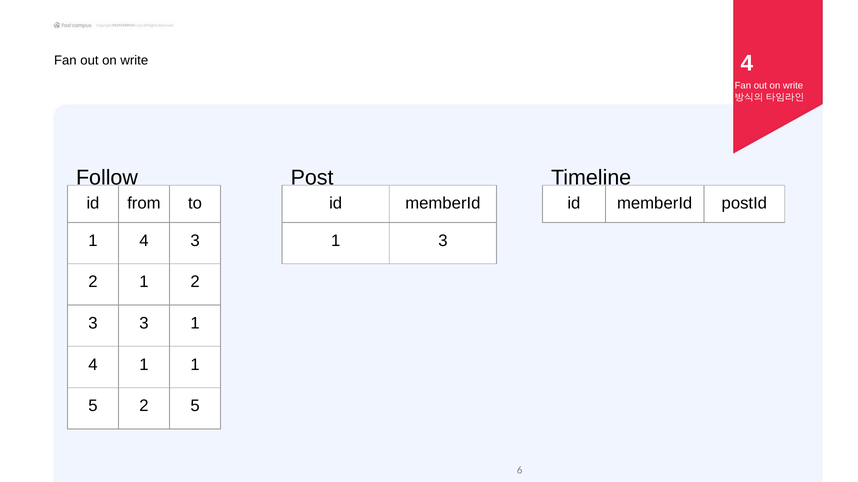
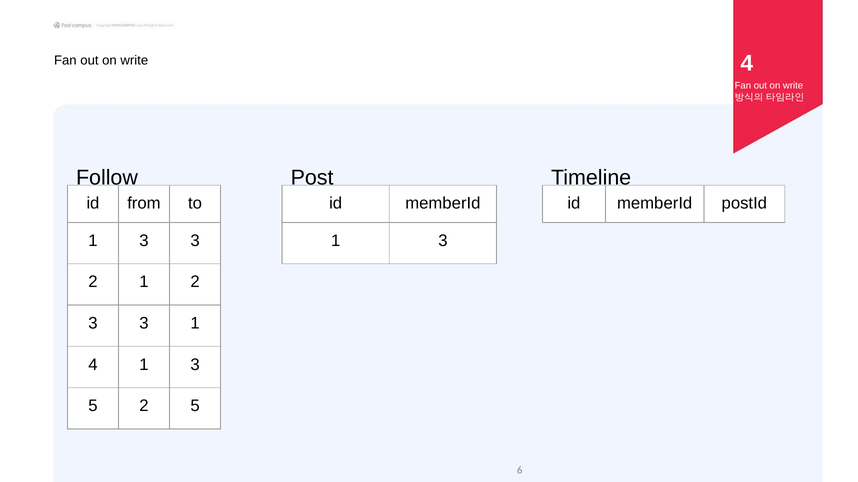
4: 4 -> 3 (144, 241)
4 1 1: 1 -> 3 (195, 365)
